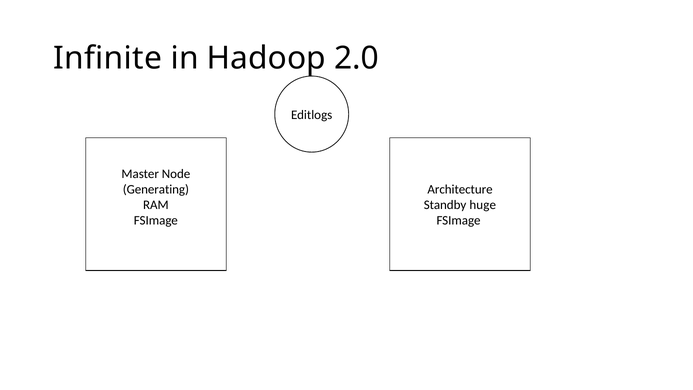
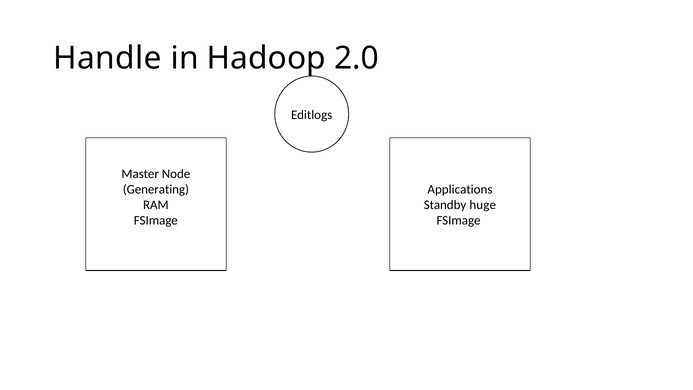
Infinite: Infinite -> Handle (108, 58)
Architecture: Architecture -> Applications (460, 189)
